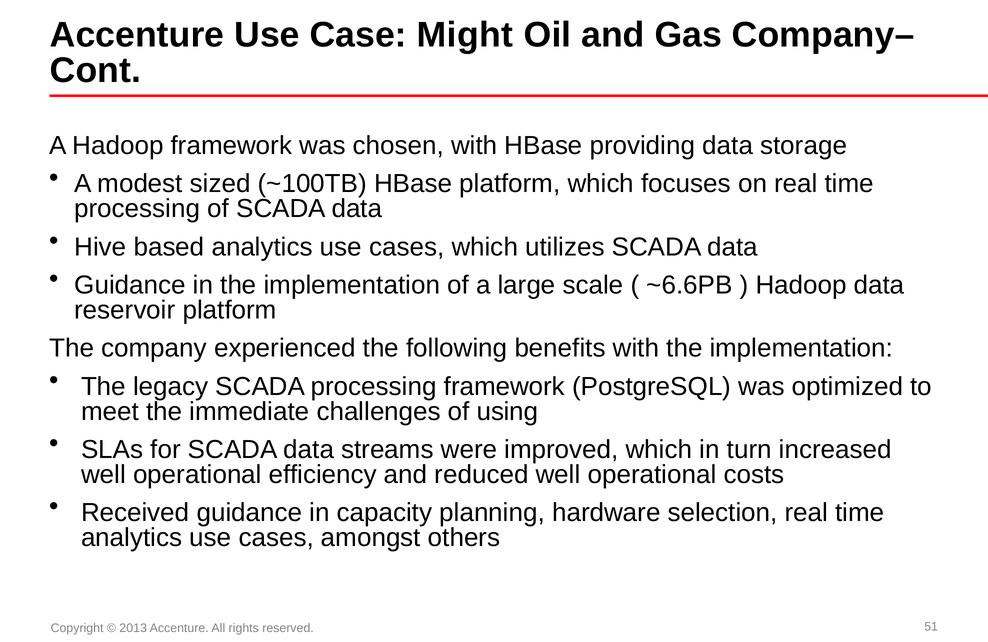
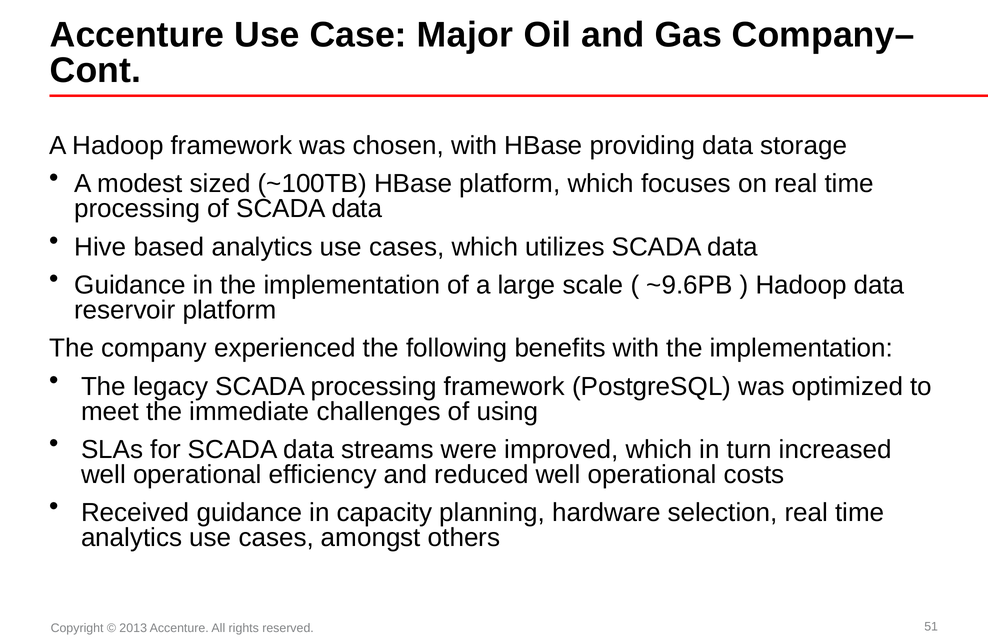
Might: Might -> Major (465, 35)
~6.6PB: ~6.6PB -> ~9.6PB (689, 285)
